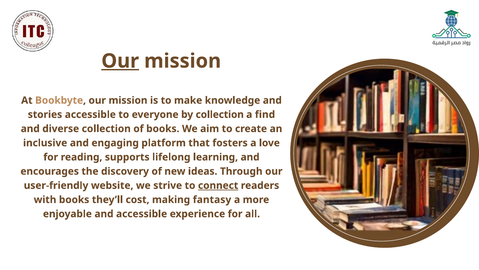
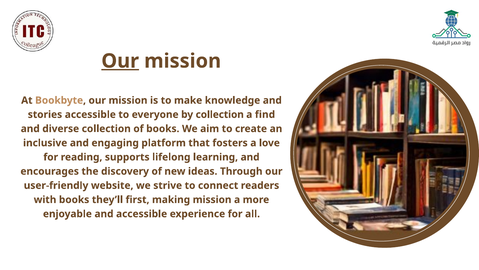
connect underline: present -> none (218, 185)
cost: cost -> first (138, 199)
making fantasy: fantasy -> mission (212, 199)
